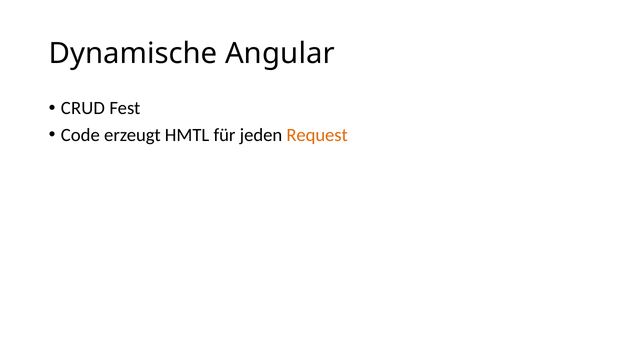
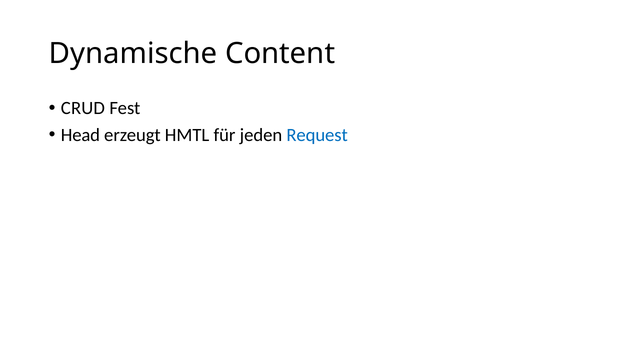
Angular: Angular -> Content (280, 54)
Code: Code -> Head (80, 135)
Request colour: orange -> blue (317, 135)
